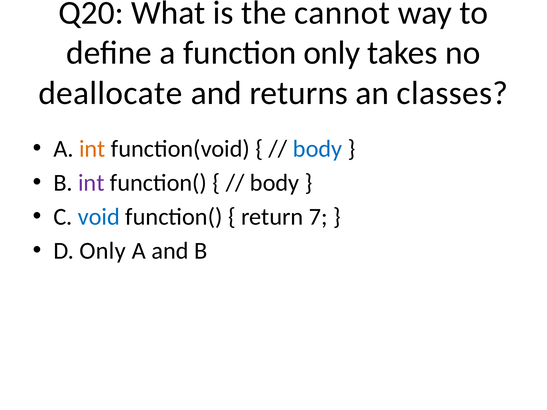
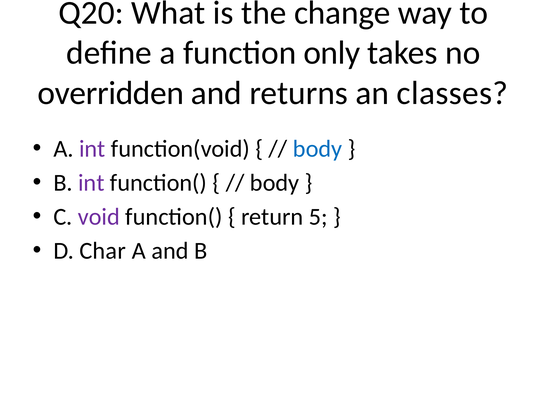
cannot: cannot -> change (342, 13)
deallocate: deallocate -> overridden (111, 93)
int colour: orange -> purple (92, 149)
void colour: blue -> purple (99, 217)
7: 7 -> 5 (318, 217)
D Only: Only -> Char (103, 251)
